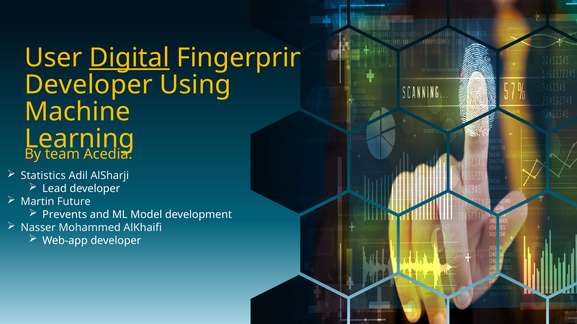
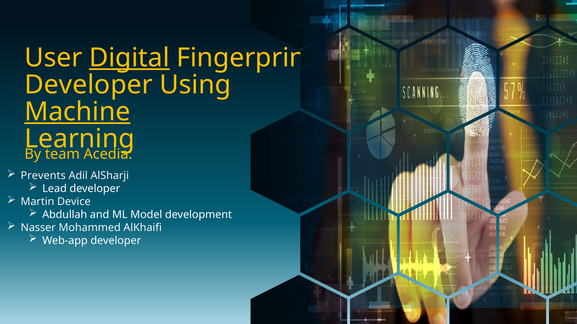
Machine underline: none -> present (77, 112)
Statistics: Statistics -> Prevents (43, 176)
Future: Future -> Device (74, 202)
Prevents: Prevents -> Abdullah (65, 215)
